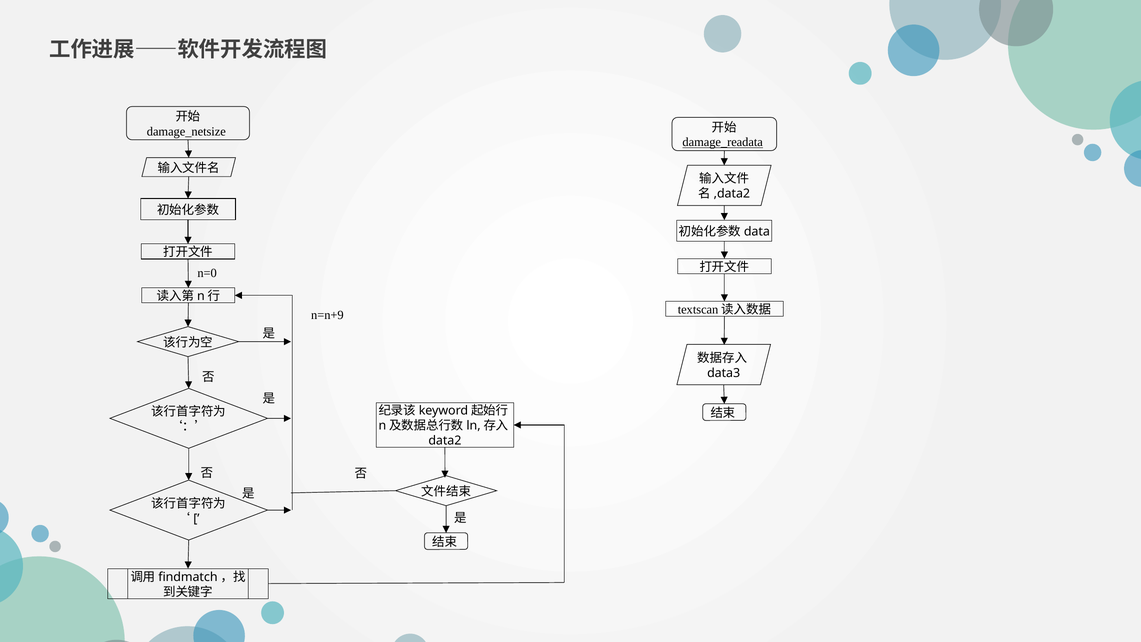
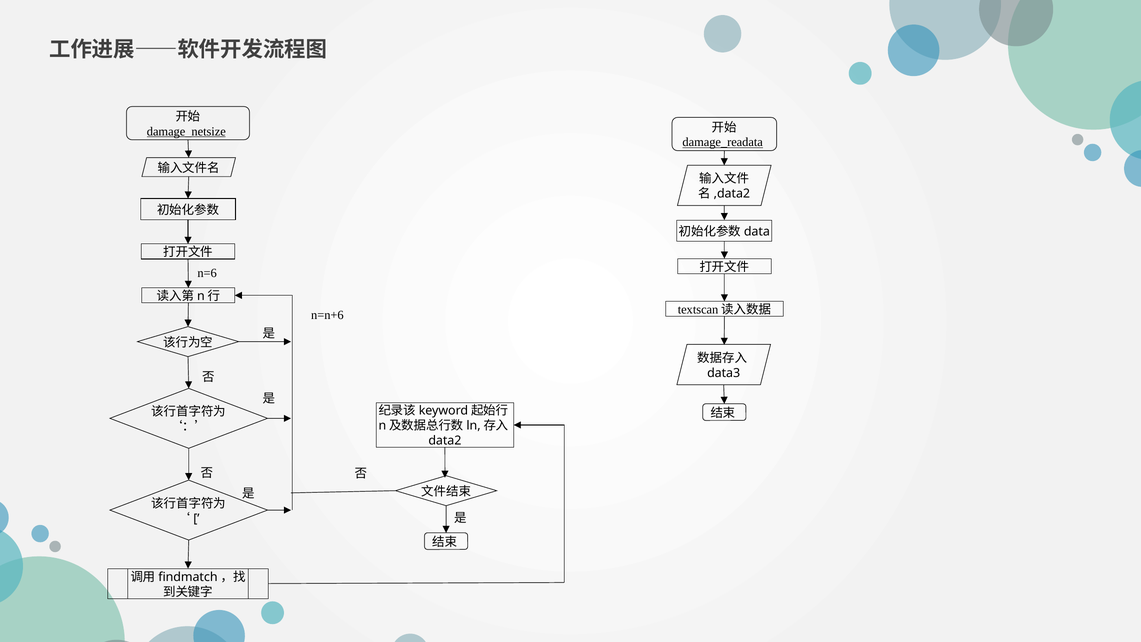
damage_netsize underline: none -> present (186, 131)
n=0: n=0 -> n=6 (207, 273)
n=n+9: n=n+9 -> n=n+6 (327, 315)
